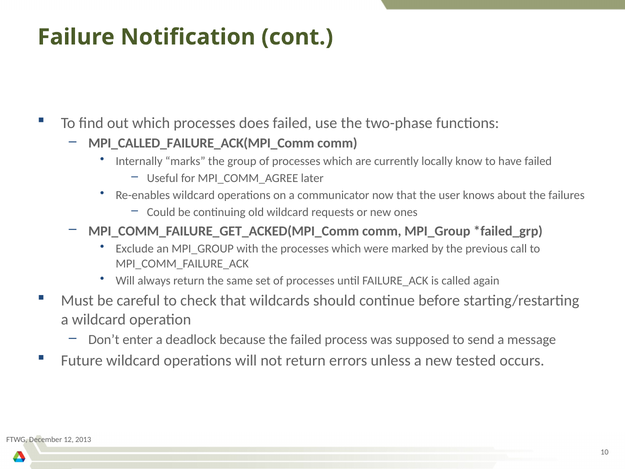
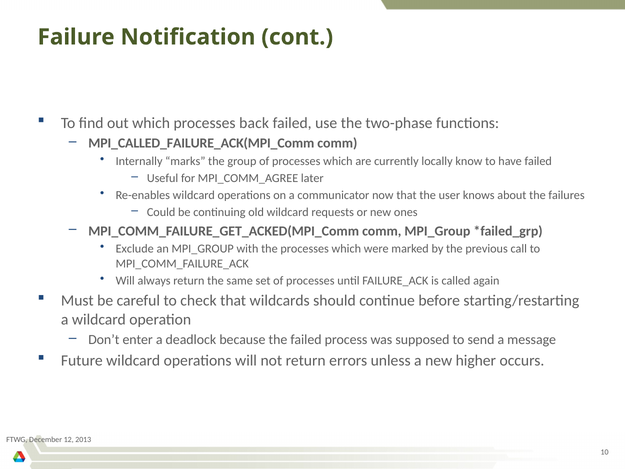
does: does -> back (254, 123)
tested: tested -> higher (476, 361)
